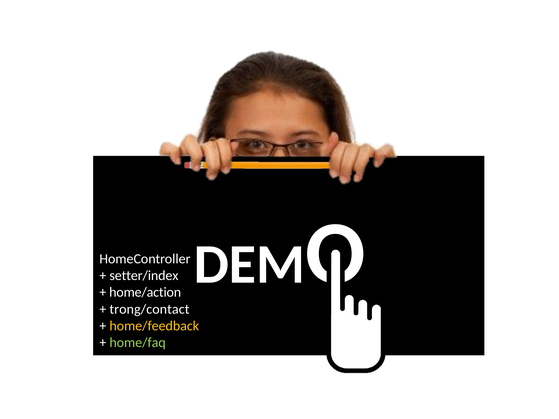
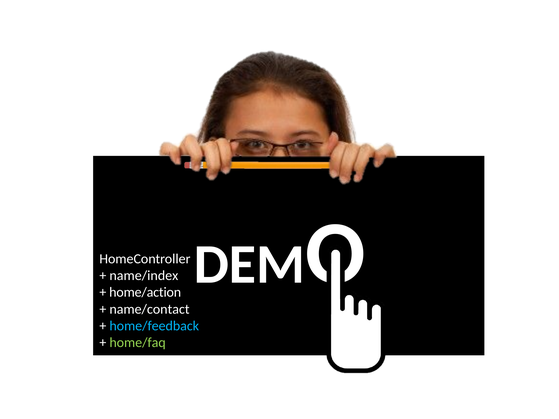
setter/index: setter/index -> name/index (144, 276)
trong/contact: trong/contact -> name/contact (149, 309)
home/feedback colour: yellow -> light blue (154, 326)
